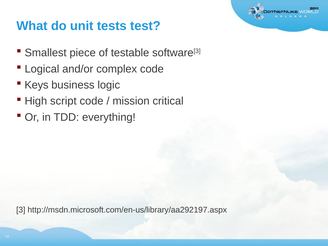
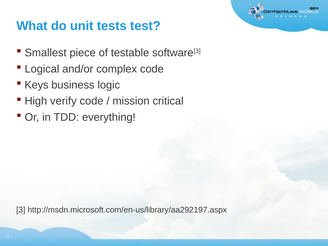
script: script -> verify (63, 101)
